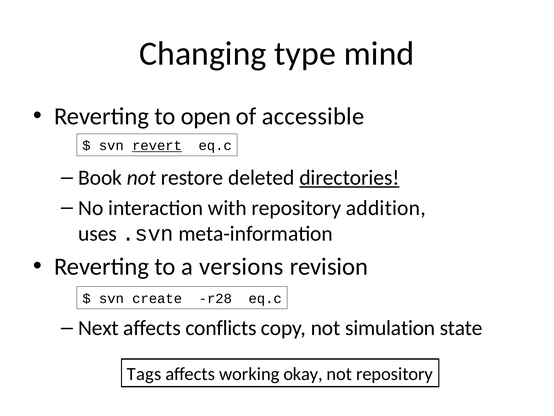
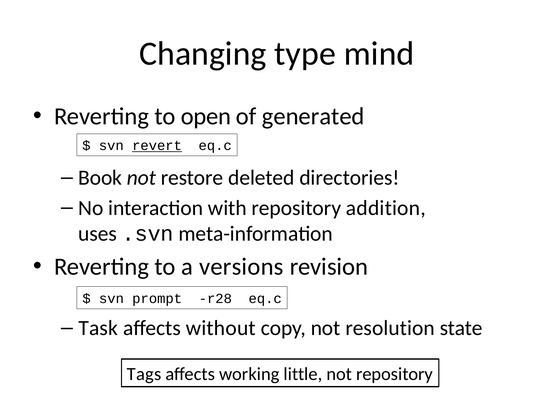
accessible: accessible -> generated (313, 116)
directories underline: present -> none (349, 178)
create: create -> prompt (157, 298)
Next: Next -> Task (98, 328)
conflicts: conflicts -> without (221, 328)
simulation: simulation -> resolution (390, 328)
okay: okay -> little (303, 374)
